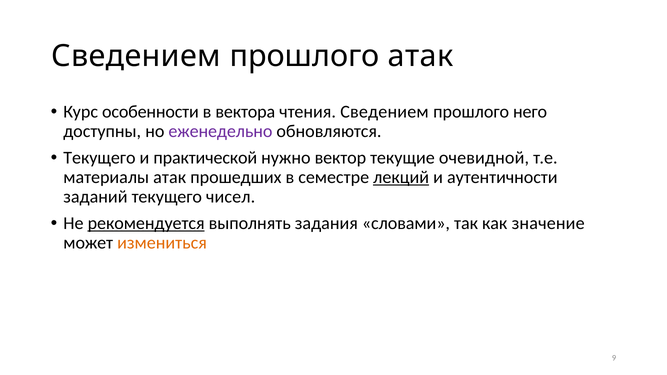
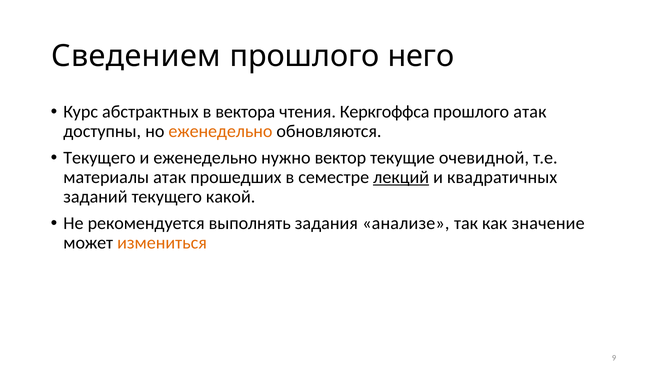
прошлого атак: атак -> него (421, 56)
особенности: особенности -> абстрактных (150, 112)
чтения Сведением: Сведением -> Керкгоффса (385, 112)
прошлого него: него -> атак (530, 112)
еженедельно colour: purple -> orange (220, 132)
и практической: практической -> еженедельно (205, 158)
аутентичности: аутентичности -> квадратичных (502, 177)
чисел: чисел -> какой (231, 197)
рекомендуется underline: present -> none (146, 223)
словами: словами -> анализе (406, 223)
